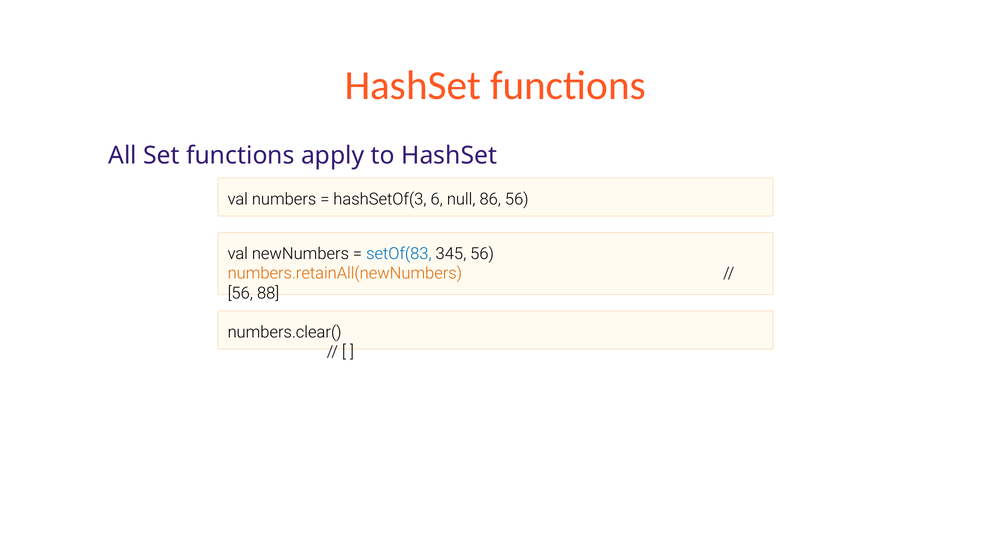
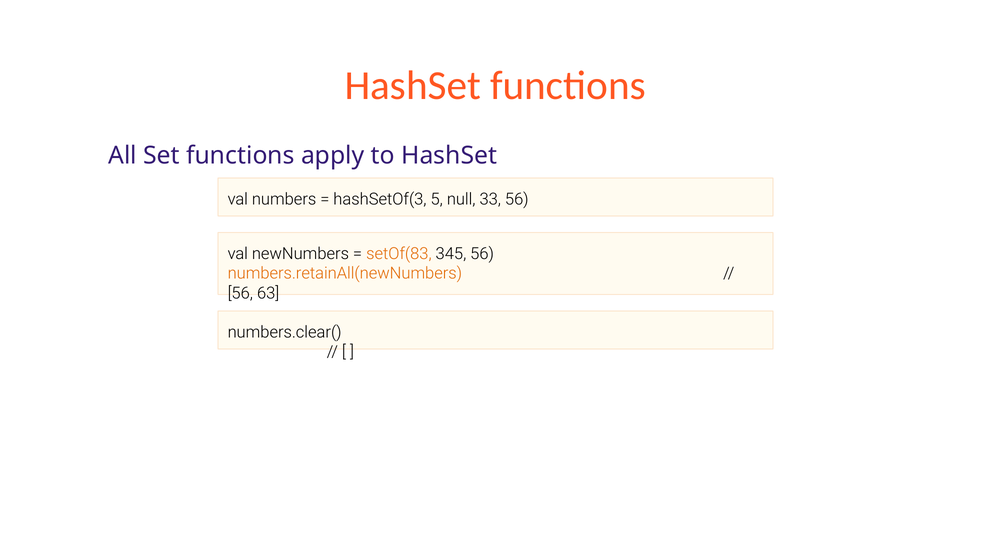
6: 6 -> 5 (437, 199)
86: 86 -> 33 (490, 199)
setOf(83 colour: blue -> orange (399, 254)
88: 88 -> 63 (268, 293)
